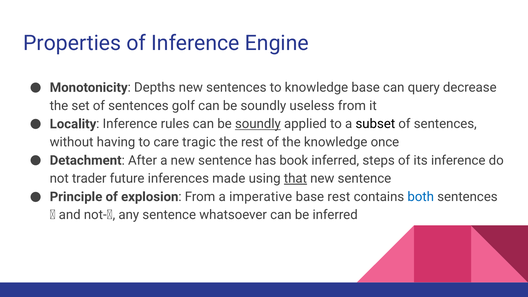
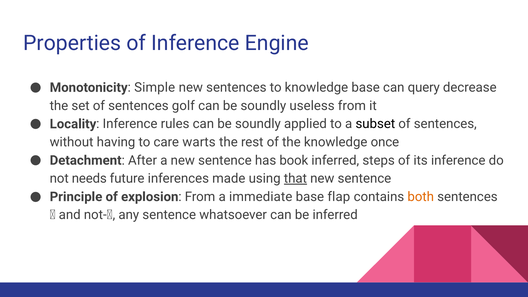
Depths: Depths -> Simple (155, 88)
soundly underline: present -> none (258, 124)
tragic: tragic -> warts (199, 142)
trader: trader -> needs (89, 179)
imperative: imperative -> immediate (261, 197)
base rest: rest -> flap (339, 197)
both colour: blue -> orange (421, 197)
